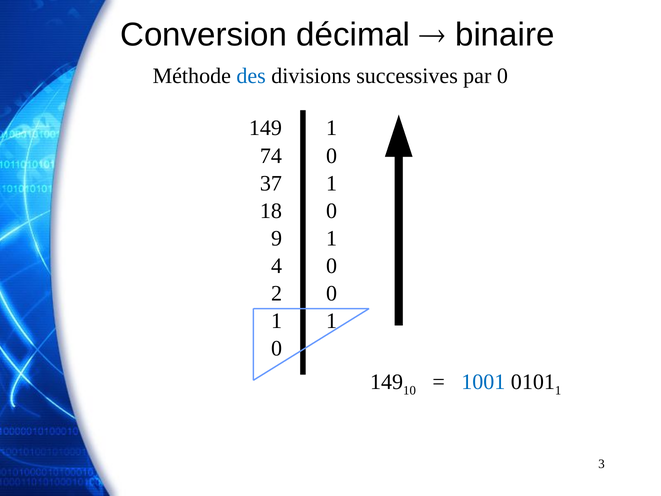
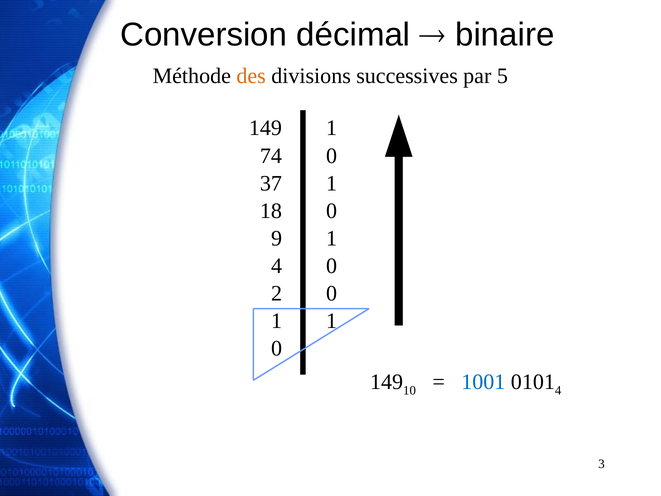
des colour: blue -> orange (251, 76)
par 0: 0 -> 5 (502, 76)
1: 1 -> 4 (558, 390)
